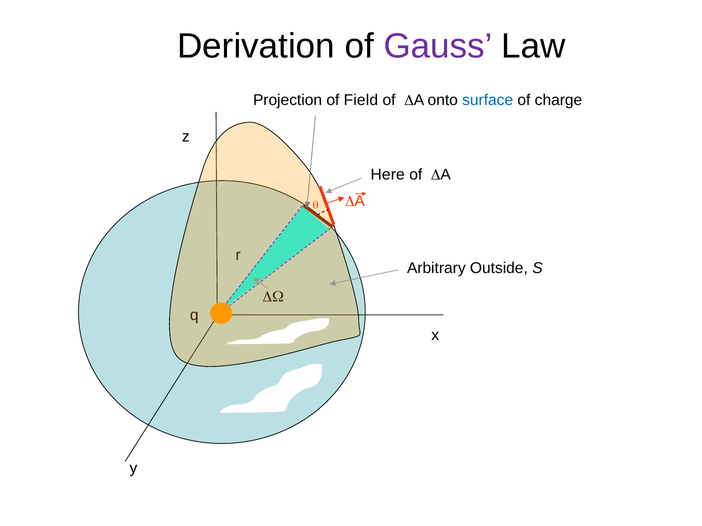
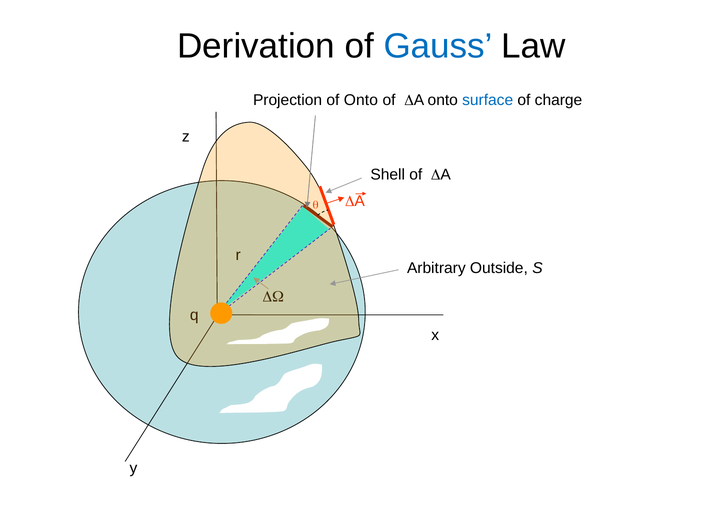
Gauss colour: purple -> blue (438, 46)
of Field: Field -> Onto (361, 100)
Here: Here -> Shell (388, 175)
